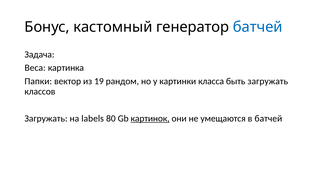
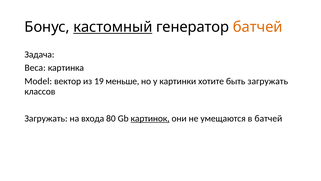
кастомный underline: none -> present (113, 27)
батчей colour: blue -> orange (258, 27)
Папки: Папки -> Model (38, 81)
рандом: рандом -> меньше (122, 81)
класса: класса -> хотите (211, 81)
labels: labels -> входа (93, 118)
